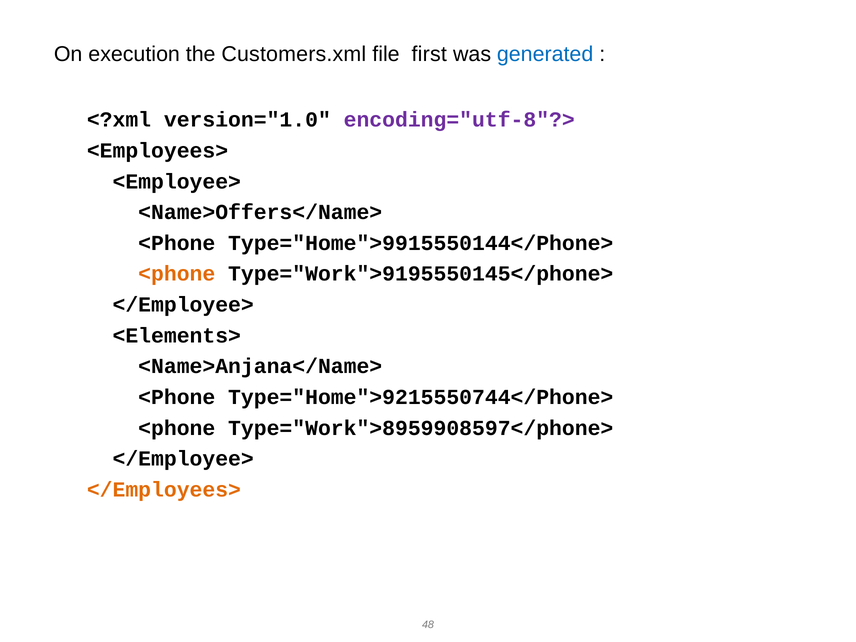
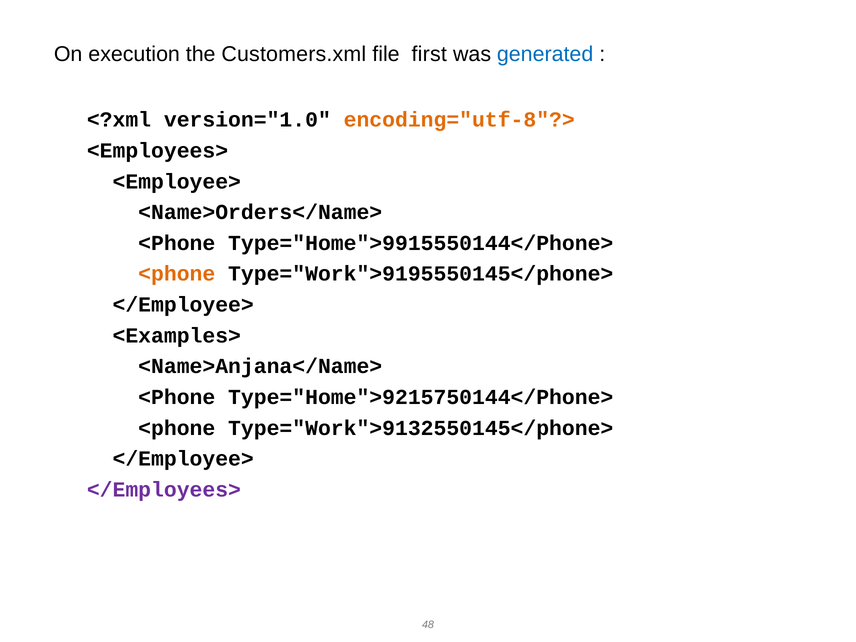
encoding="utf-8"?> colour: purple -> orange (459, 120)
<Name>Offers</Name>: <Name>Offers</Name> -> <Name>Orders</Name> (260, 212)
<Elements>: <Elements> -> <Examples> (177, 336)
Type="Home">9215550744</Phone>: Type="Home">9215550744</Phone> -> Type="Home">9215750144</Phone> (421, 397)
Type="Work">8959908597</phone>: Type="Work">8959908597</phone> -> Type="Work">9132550145</phone> (421, 428)
</Employees> colour: orange -> purple (164, 490)
